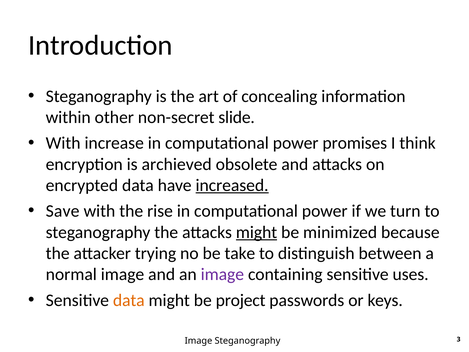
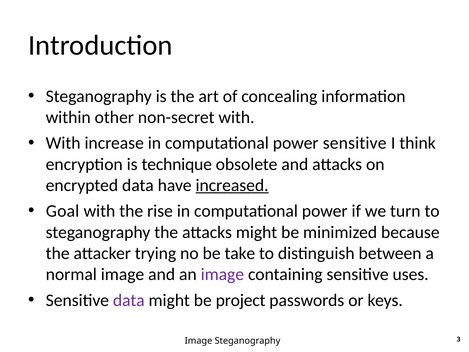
non-secret slide: slide -> with (237, 117)
power promises: promises -> sensitive (355, 143)
archieved: archieved -> technique (177, 164)
Save: Save -> Goal (63, 211)
might underline: present -> none (257, 232)
data colour: orange -> purple (129, 300)
